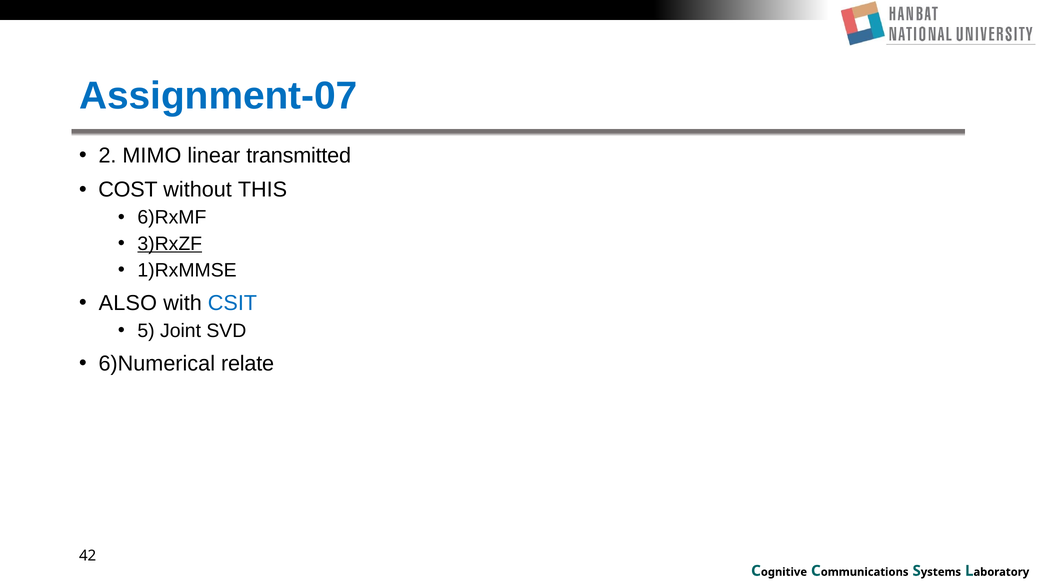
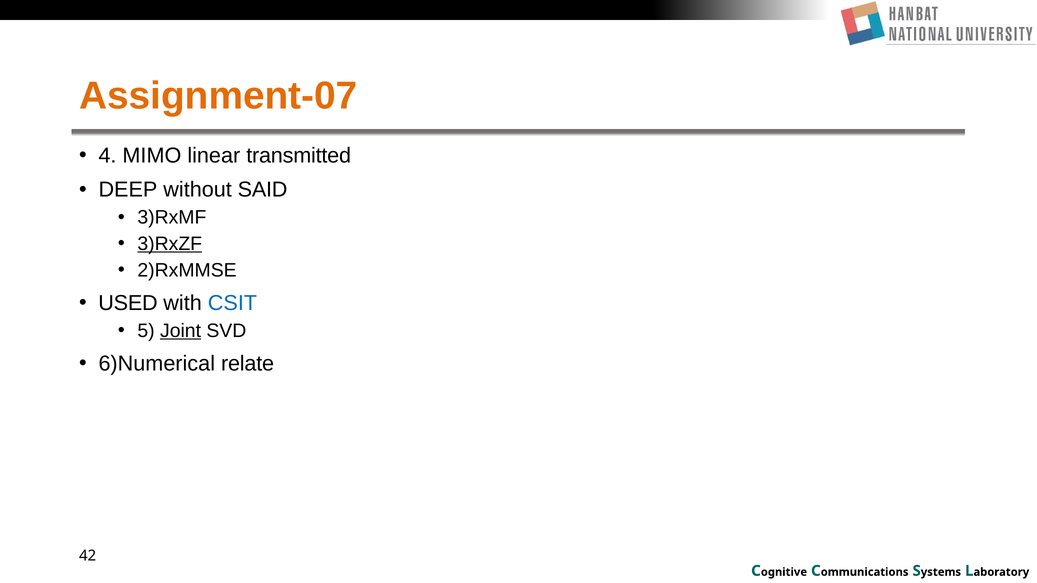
Assignment-07 colour: blue -> orange (218, 96)
2: 2 -> 4 (107, 156)
COST: COST -> DEEP (128, 190)
THIS: THIS -> SAID (263, 190)
6)RxMF: 6)RxMF -> 3)RxMF (172, 217)
1)RxMMSE: 1)RxMMSE -> 2)RxMMSE (187, 270)
ALSO: ALSO -> USED (128, 303)
Joint underline: none -> present (181, 331)
